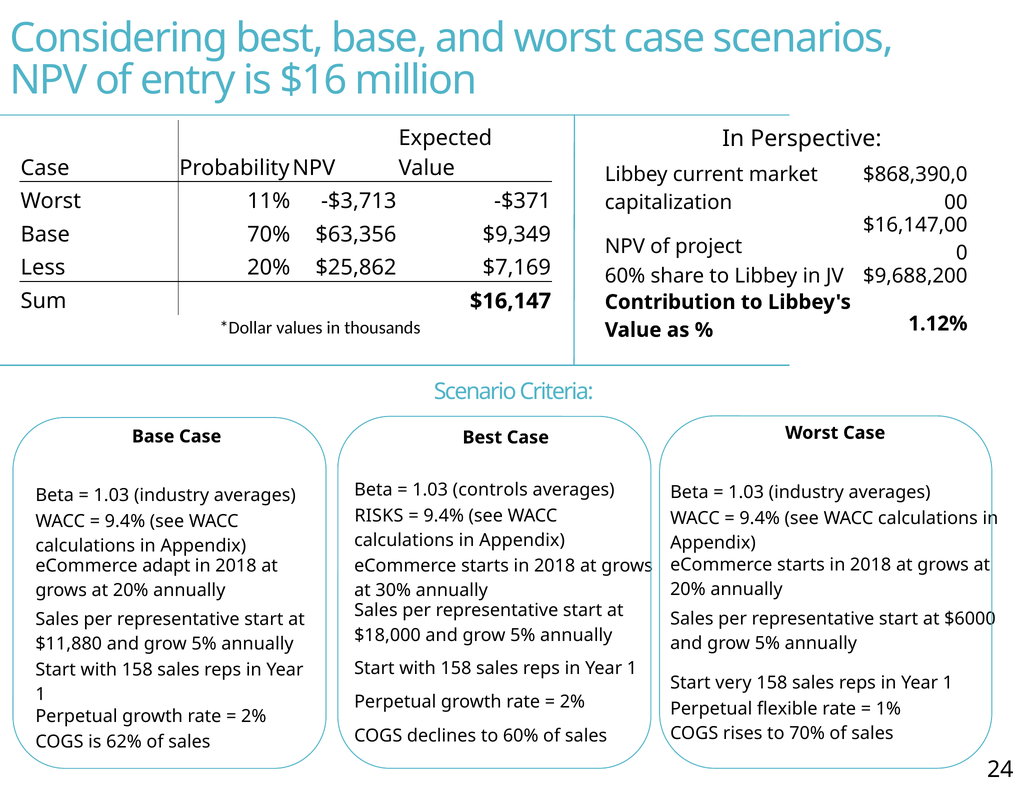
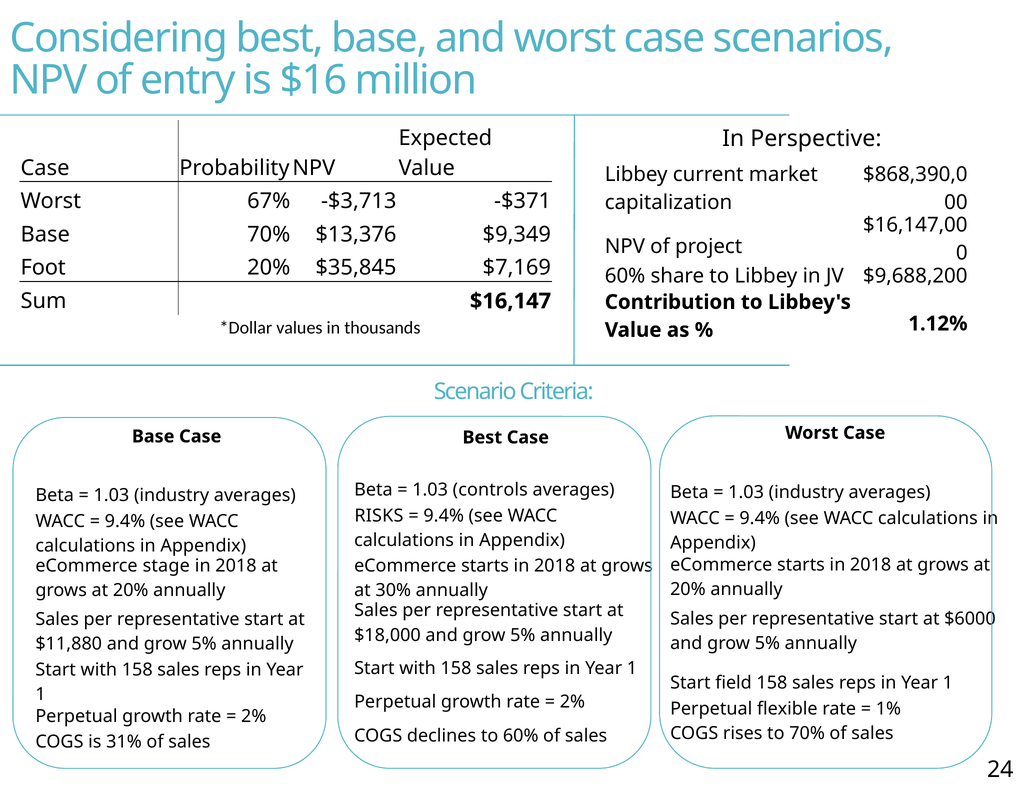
11%: 11% -> 67% (269, 201)
$63,356: $63,356 -> $13,376 (356, 234)
Less: Less -> Foot (43, 268)
$25,862: $25,862 -> $35,845 (356, 268)
adapt: adapt -> stage (166, 566)
very: very -> field (734, 683)
62%: 62% -> 31% (124, 742)
